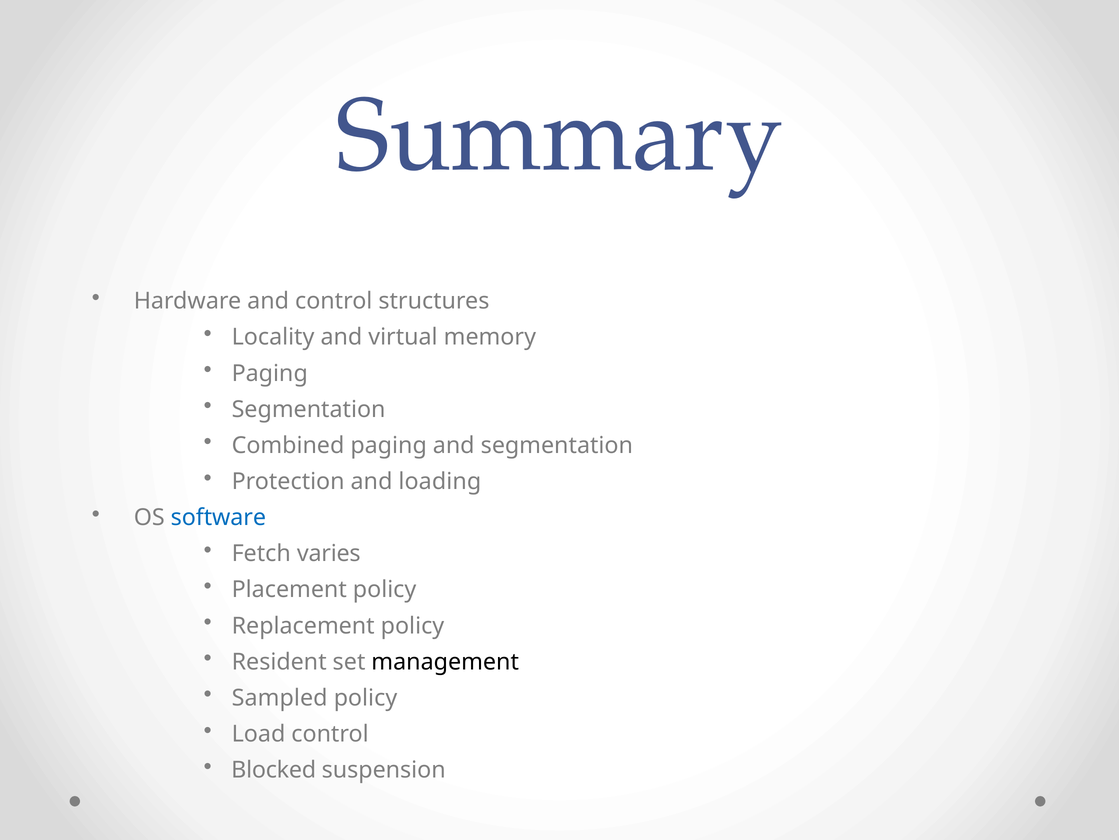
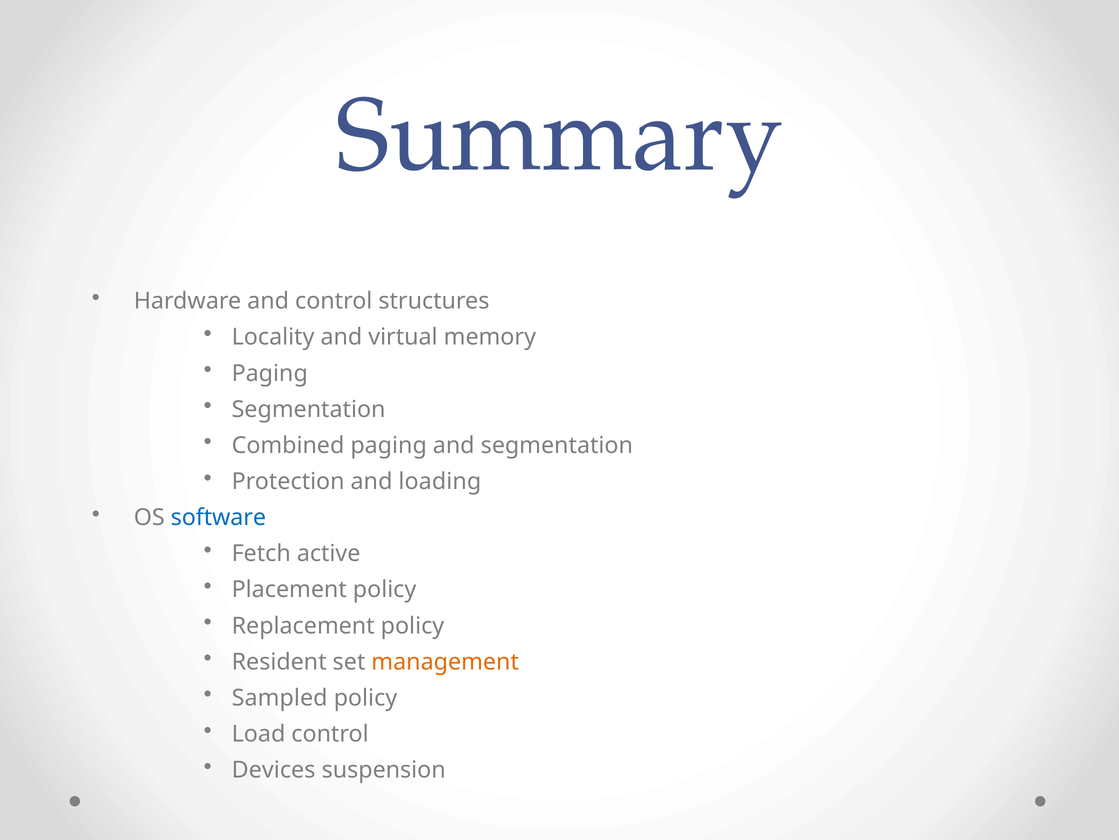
varies: varies -> active (329, 553)
management colour: black -> orange (445, 661)
Blocked: Blocked -> Devices (274, 769)
